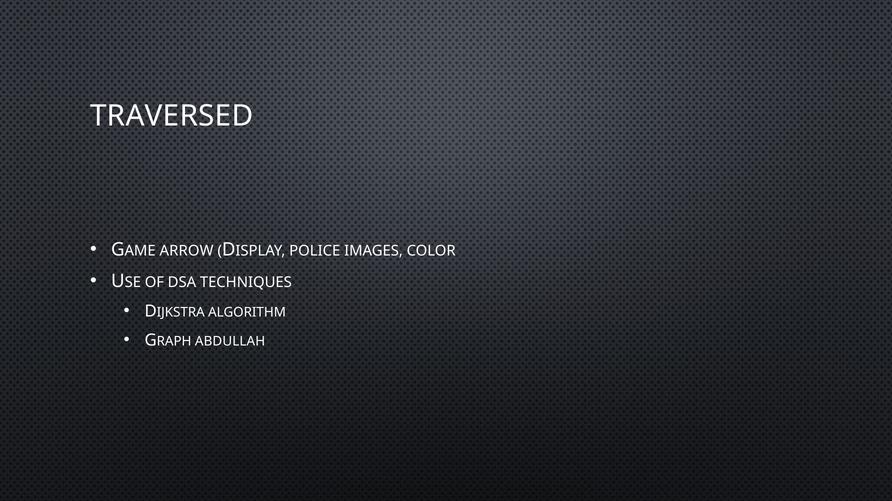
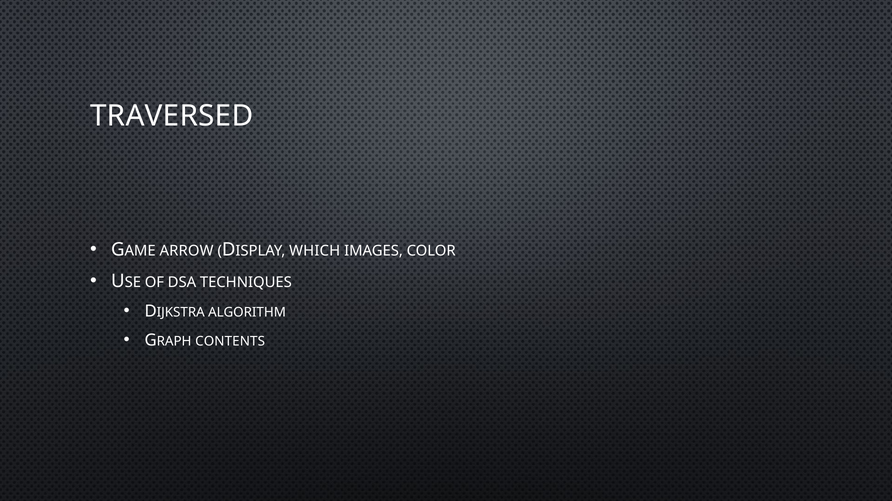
POLICE: POLICE -> WHICH (315, 251)
ABDULLAH: ABDULLAH -> CONTENTS (230, 342)
